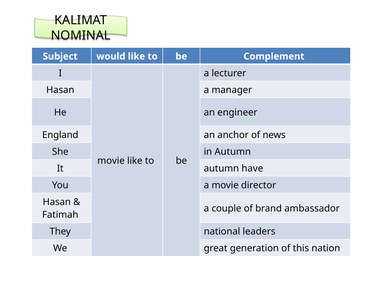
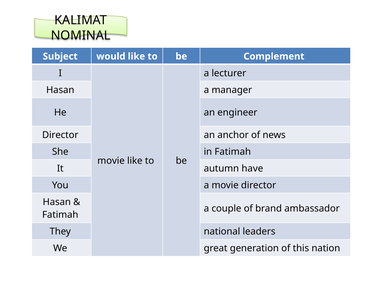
England: England -> Director (60, 135)
in Autumn: Autumn -> Fatimah (233, 152)
